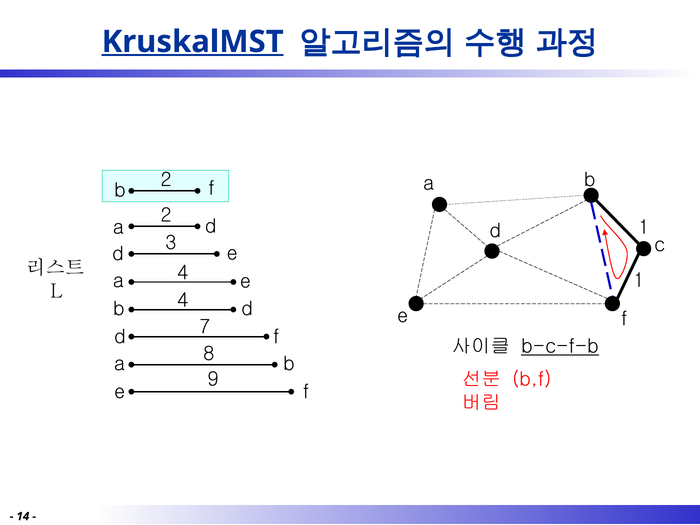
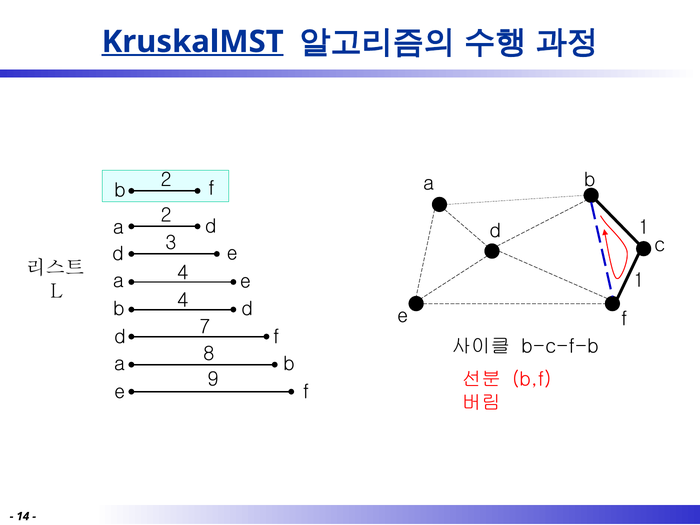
b-c-f-b underline: present -> none (560, 347)
